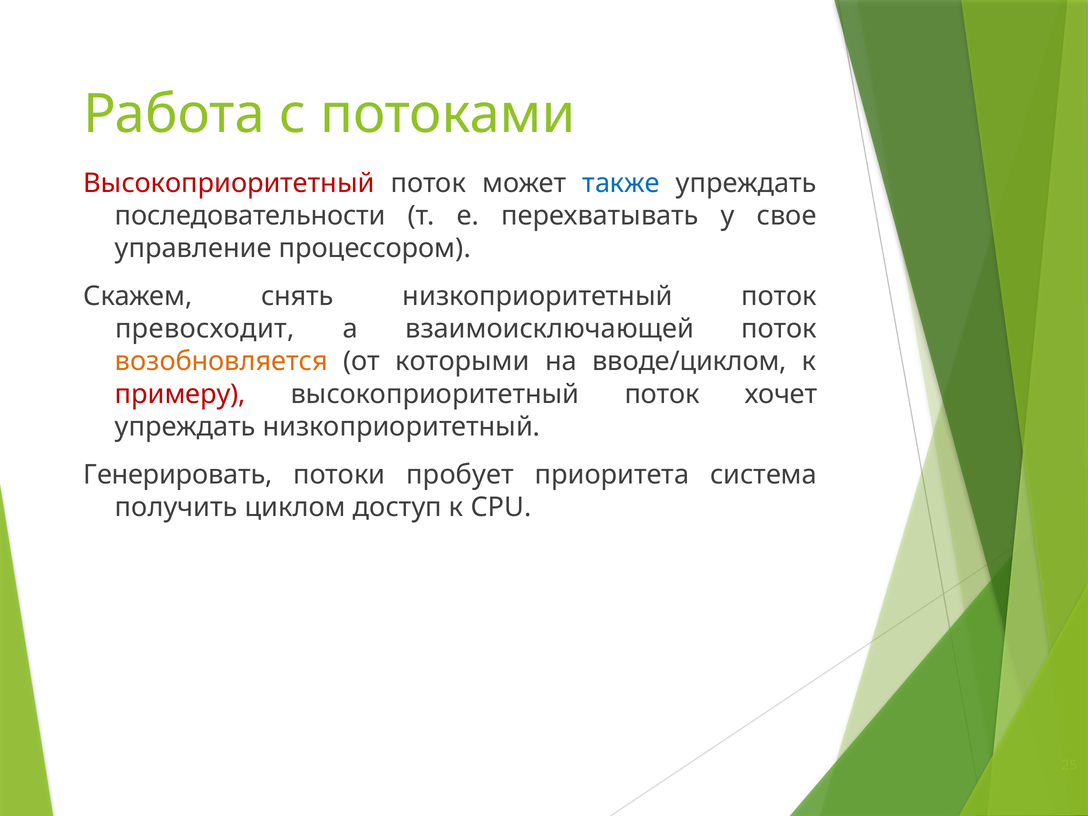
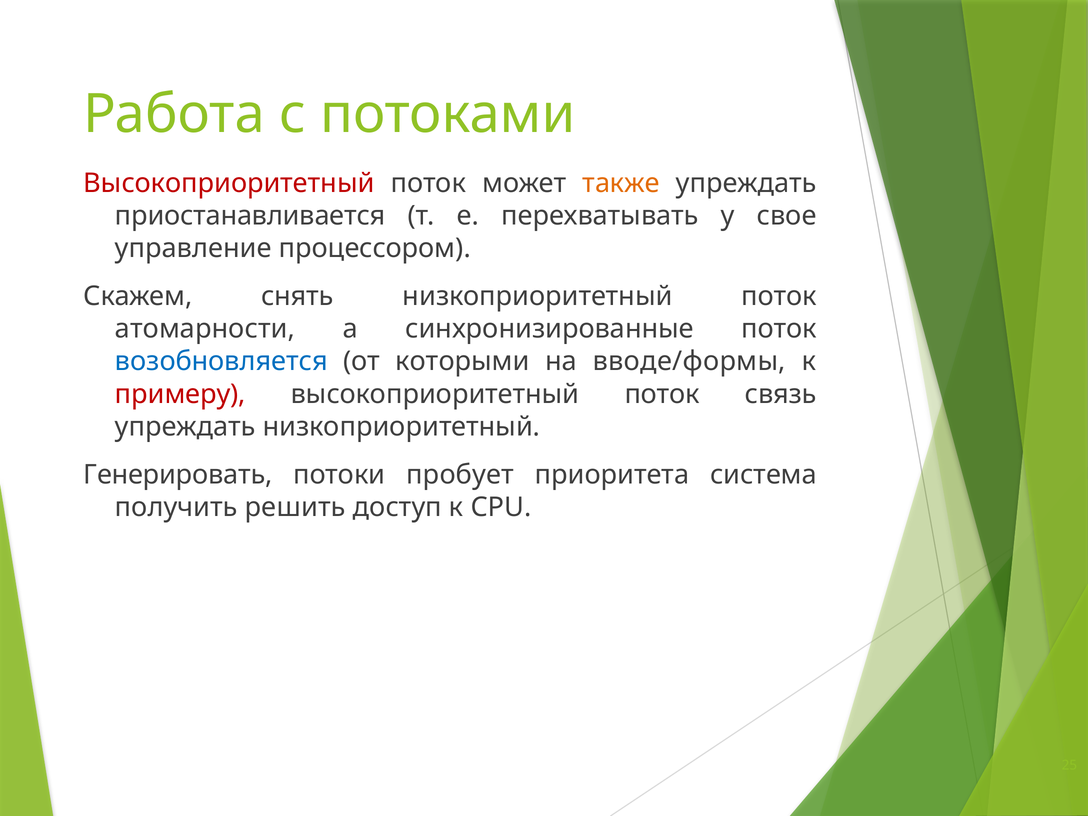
также colour: blue -> orange (621, 183)
последовательности: последовательности -> приостанавливается (250, 216)
превосходит: превосходит -> атомарности (205, 329)
взаимоисключающей: взаимоисключающей -> синхронизированные (550, 329)
возобновляется colour: orange -> blue (221, 362)
вводе/циклом: вводе/циклом -> вводе/формы (689, 362)
хочет: хочет -> связь (781, 394)
циклом: циклом -> решить (295, 507)
